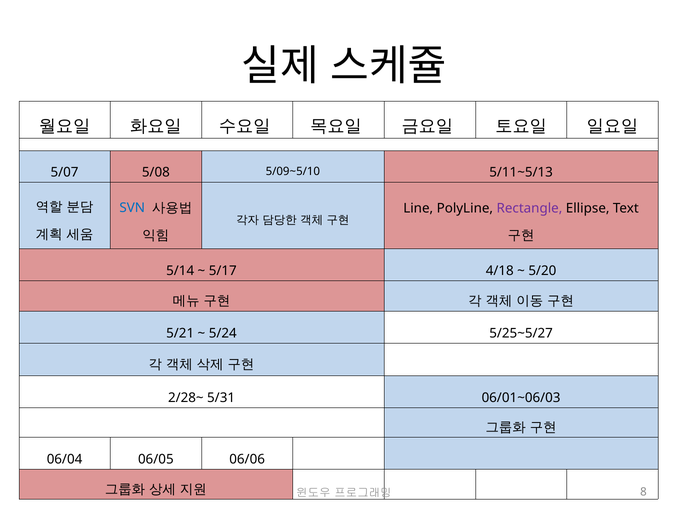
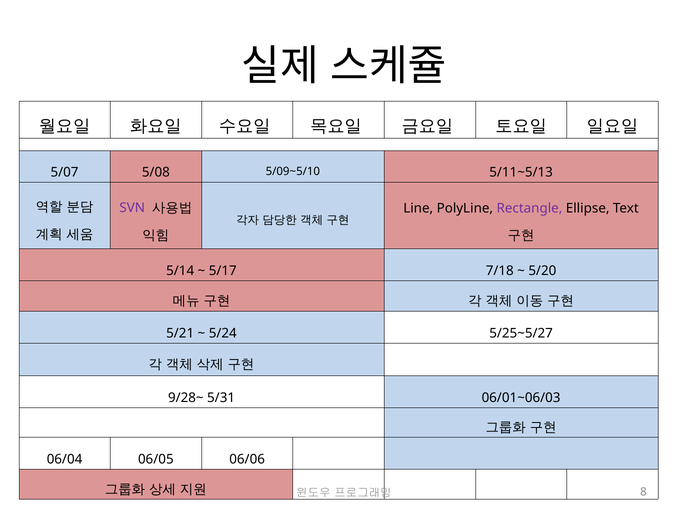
SVN colour: blue -> purple (132, 208)
4/18: 4/18 -> 7/18 (500, 271)
2/28~: 2/28~ -> 9/28~ (186, 398)
